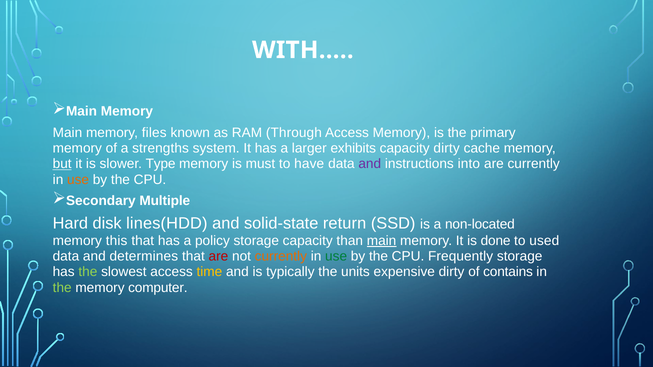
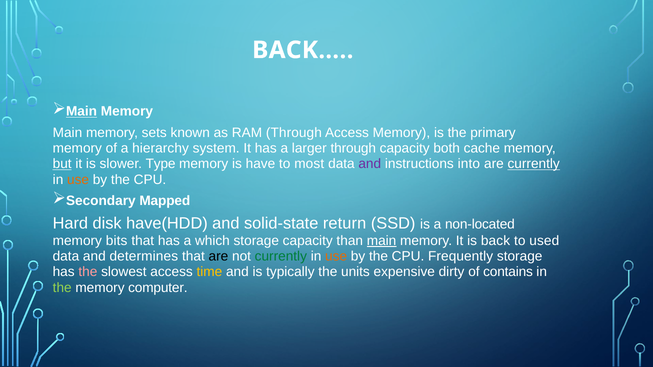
WITH…: WITH… -> BACK… (303, 50)
Main underline: none -> present (82, 112)
files: files -> sets (154, 133)
strengths: strengths -> hierarchy (161, 148)
larger exhibits: exhibits -> through (353, 148)
capacity dirty: dirty -> both (447, 148)
must: must -> have (260, 164)
have: have -> most (309, 164)
currently underline: none -> present (534, 164)
Multiple: Multiple -> Mapped (165, 201)
lines(HDD: lines(HDD -> have(HDD (167, 224)
this: this -> bits (117, 241)
policy: policy -> which (212, 241)
done: done -> back (495, 241)
are colour: red -> black (218, 256)
currently colour: orange -> green (281, 256)
use colour: green -> orange (336, 256)
the colour: light green -> pink (88, 272)
